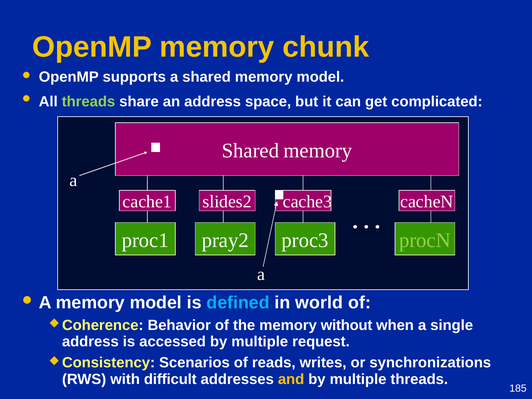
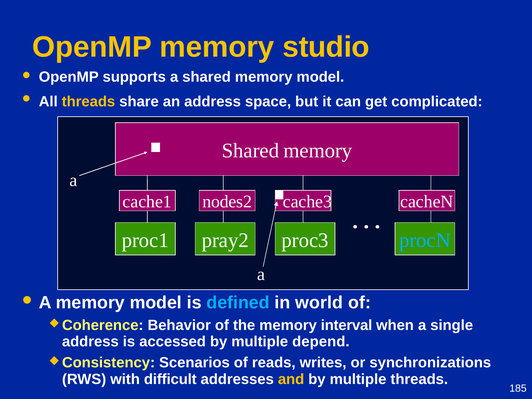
chunk: chunk -> studio (326, 47)
threads colour: light green -> yellow (88, 102)
slides2: slides2 -> nodes2 (227, 202)
procN colour: light green -> light blue (425, 240)
without: without -> interval (347, 325)
request: request -> depend (321, 342)
